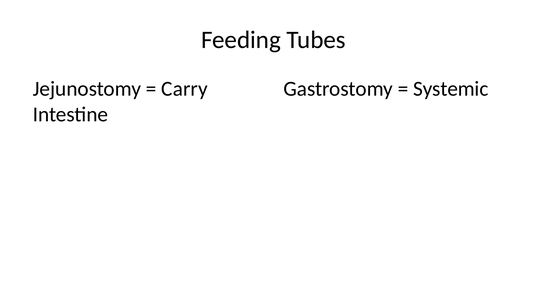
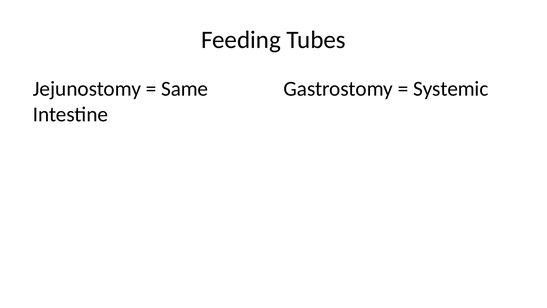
Carry: Carry -> Same (185, 89)
